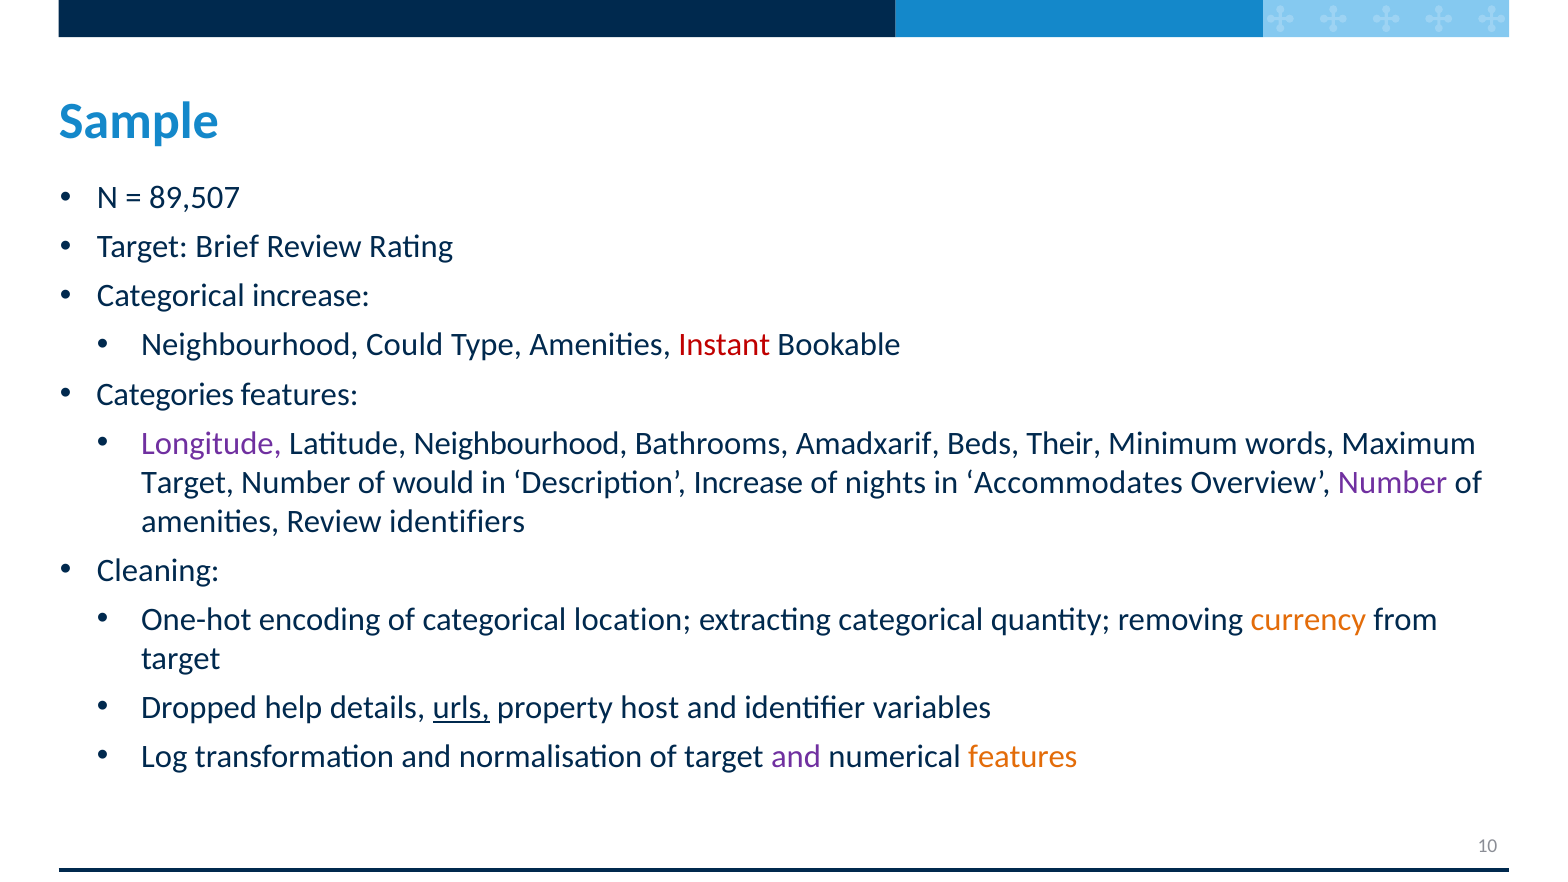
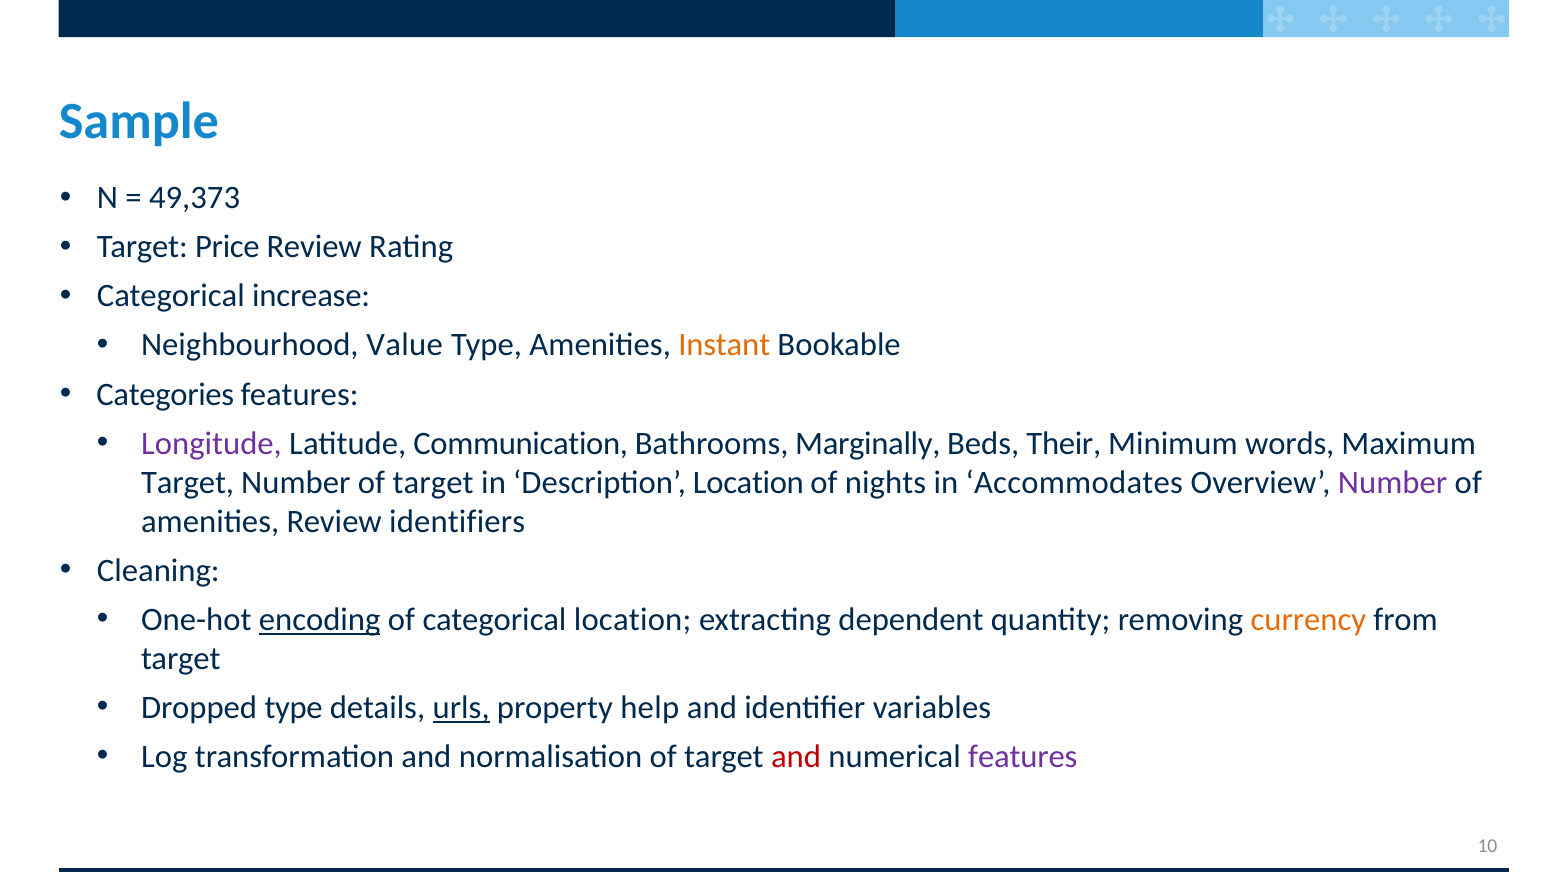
89,507: 89,507 -> 49,373 (195, 198)
Brief: Brief -> Price (227, 247)
Could: Could -> Value (405, 345)
Instant colour: red -> orange (724, 345)
Latitude Neighbourhood: Neighbourhood -> Communication (521, 443)
Amadxarif: Amadxarif -> Marginally (868, 443)
Number of would: would -> target (433, 482)
Description Increase: Increase -> Location (748, 482)
encoding underline: none -> present (320, 620)
extracting categorical: categorical -> dependent (911, 620)
Dropped help: help -> type (294, 708)
host: host -> help (650, 708)
and colour: purple -> red (796, 757)
features colour: orange -> purple (1023, 757)
